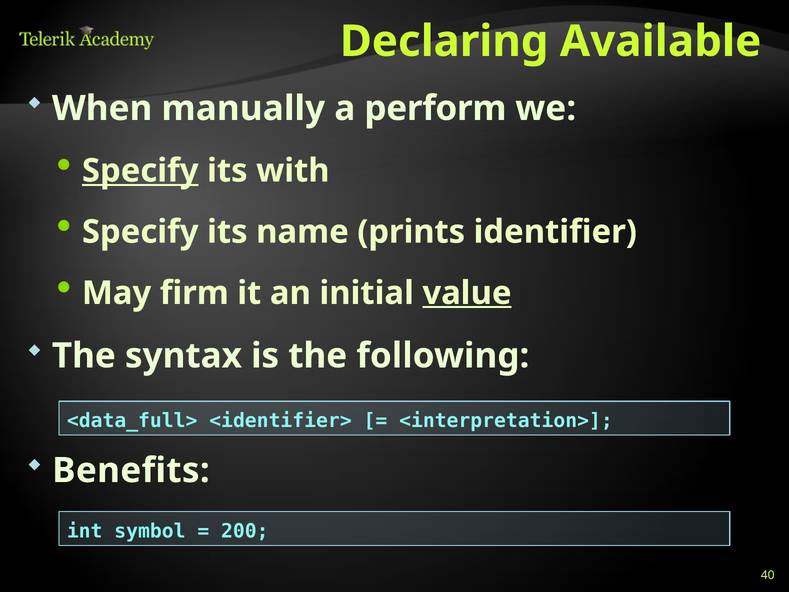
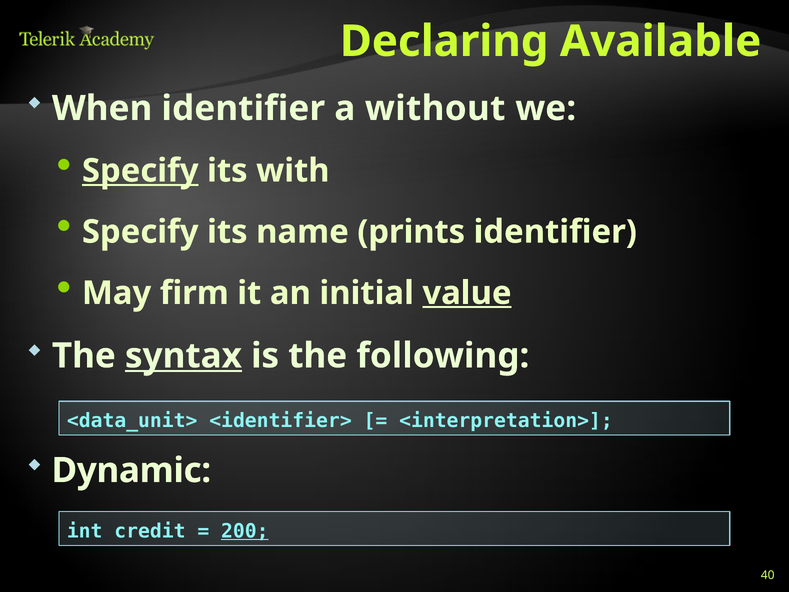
When manually: manually -> identifier (243, 108)
perform: perform -> without (435, 108)
syntax underline: none -> present (183, 356)
<data_full>: <data_full> -> <data_unit> (132, 421)
Benefits: Benefits -> Dynamic (131, 470)
symbol: symbol -> credit (150, 531)
200 underline: none -> present (245, 531)
